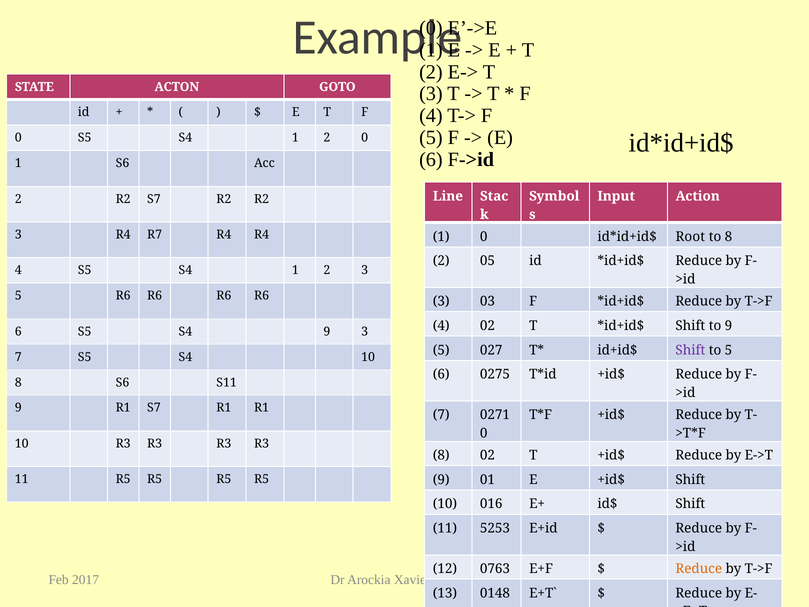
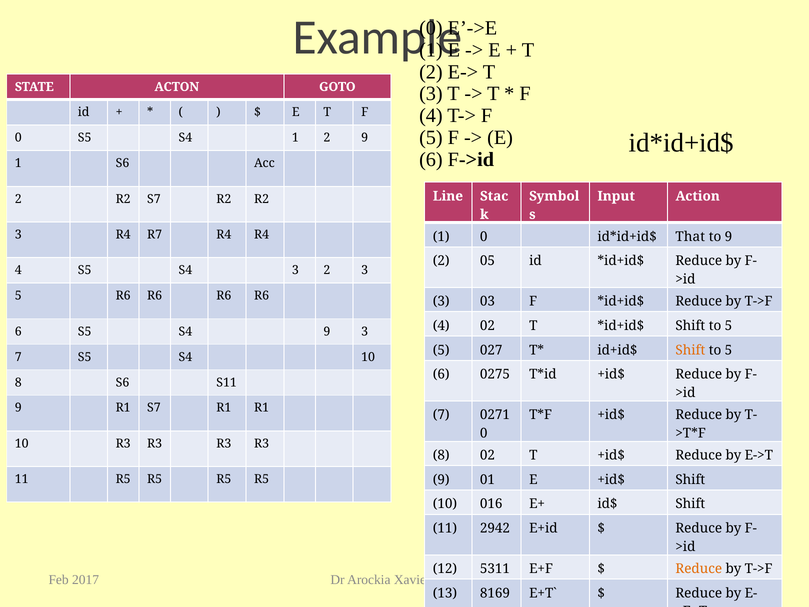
2 0: 0 -> 9 (365, 138)
Root: Root -> That (690, 237)
to 8: 8 -> 9 (728, 237)
4 S5 S4 1: 1 -> 3 (295, 270)
9: 9 -> 5 (728, 326)
Shift colour: purple -> orange (690, 350)
5253: 5253 -> 2942 (495, 528)
0763: 0763 -> 5311 (495, 569)
0148: 0148 -> 8169 (495, 593)
